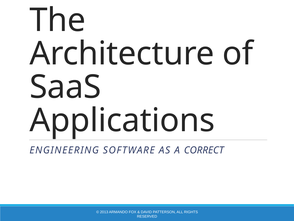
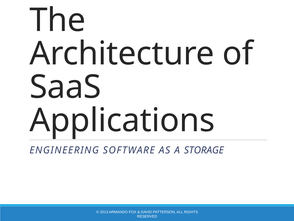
CORRECT: CORRECT -> STORAGE (204, 150)
